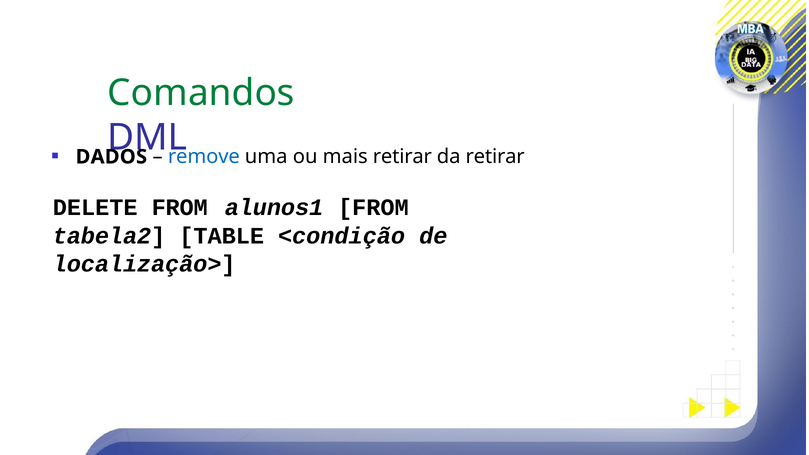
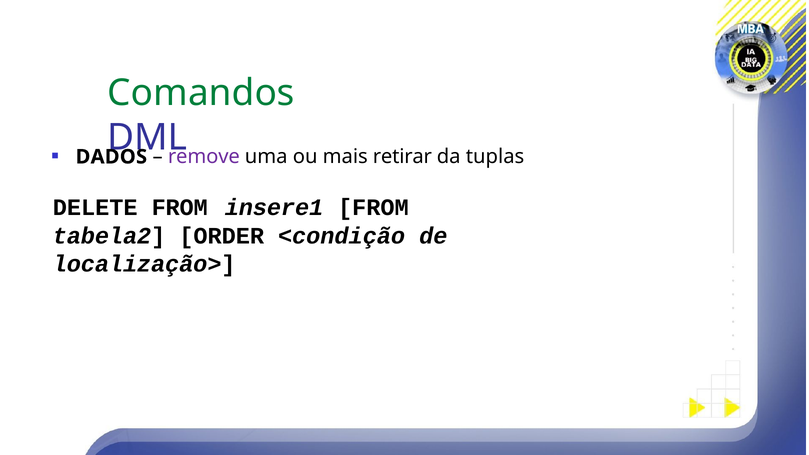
remove colour: blue -> purple (204, 157)
da retirar: retirar -> tuplas (495, 157)
alunos1: alunos1 -> insere1 (274, 207)
TABLE: TABLE -> ORDER (222, 236)
